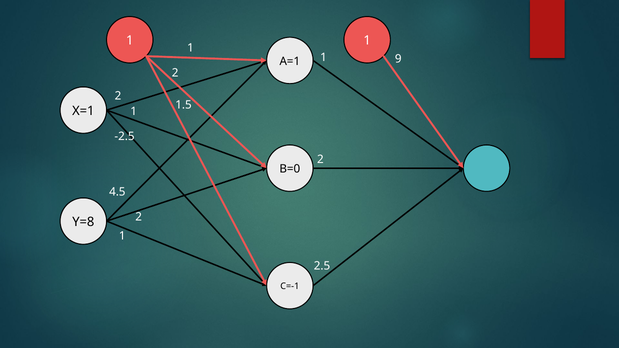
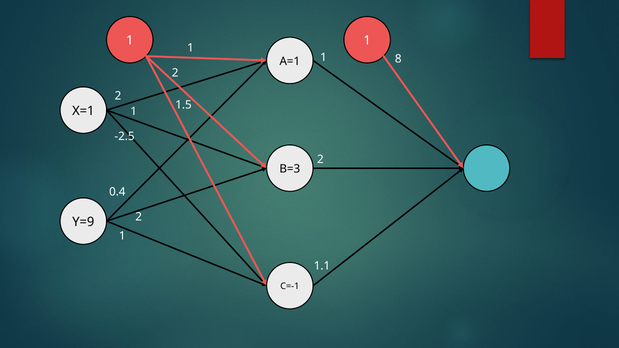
9: 9 -> 8 (398, 59)
B=0: B=0 -> B=3 (290, 169)
4.5: 4.5 -> 0.4 (117, 192)
Y=8: Y=8 -> Y=9 (83, 222)
2.5: 2.5 -> 1.1 (322, 266)
